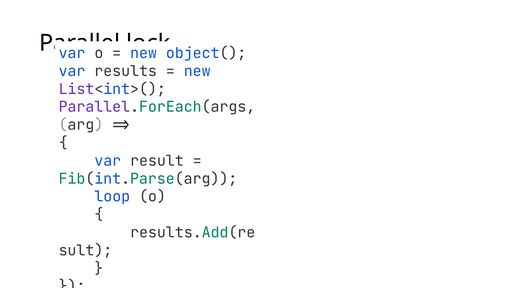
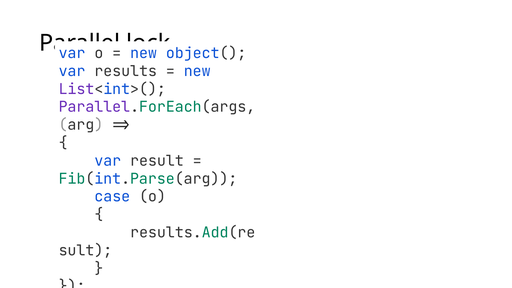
loop: loop -> case (112, 197)
